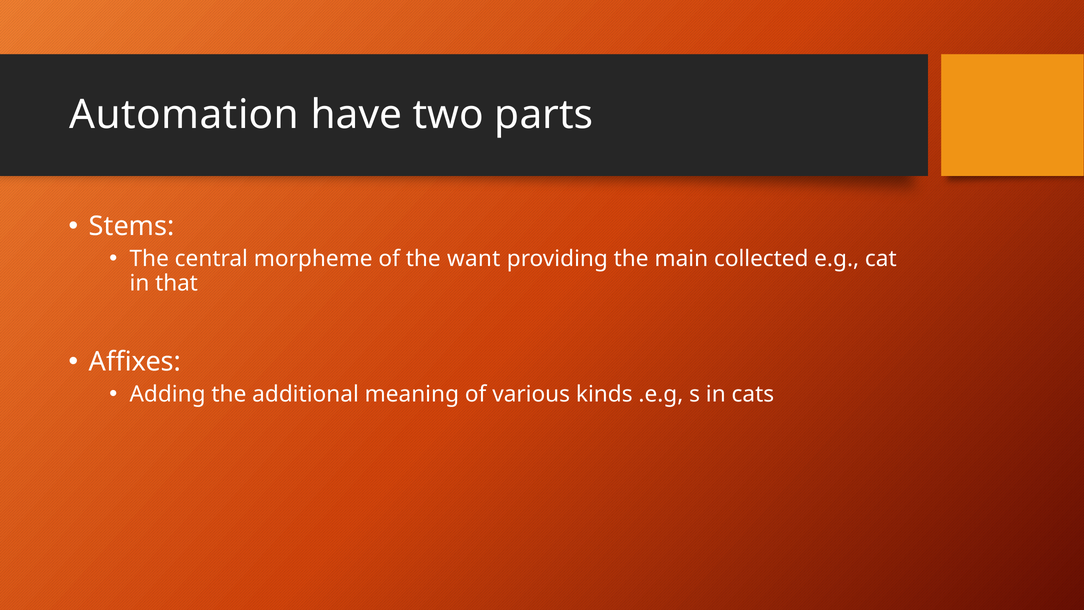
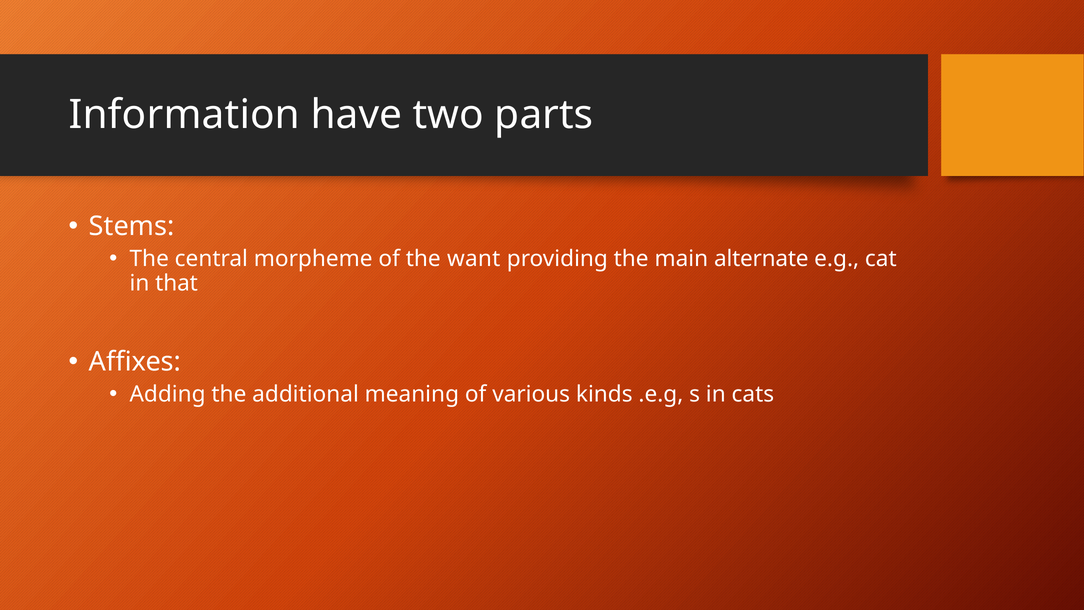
Automation: Automation -> Information (184, 115)
collected: collected -> alternate (761, 259)
